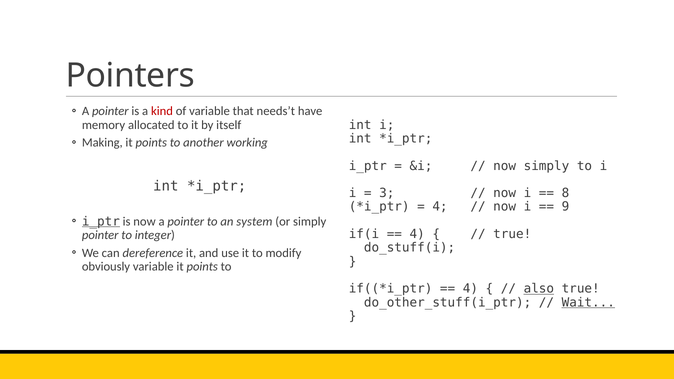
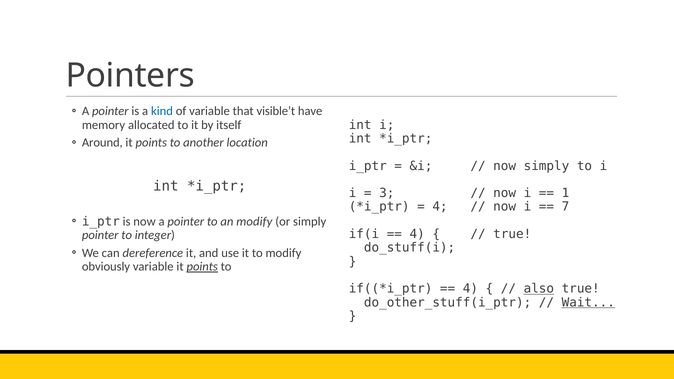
kind colour: red -> blue (162, 111)
needs’t: needs’t -> visible’t (276, 111)
Making: Making -> Around (102, 143)
working: working -> location (247, 143)
8: 8 -> 1 (565, 193)
9: 9 -> 7 (565, 207)
i_ptr underline: present -> none (101, 221)
an system: system -> modify (254, 221)
points underline: none -> present (202, 267)
